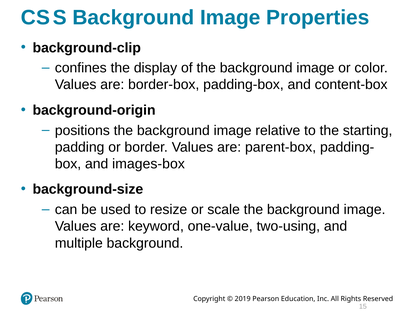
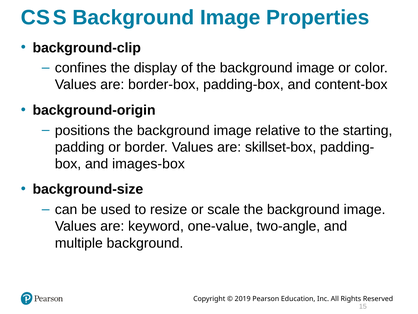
parent-box: parent-box -> skillset-box (281, 147)
two-using: two-using -> two-angle (288, 226)
